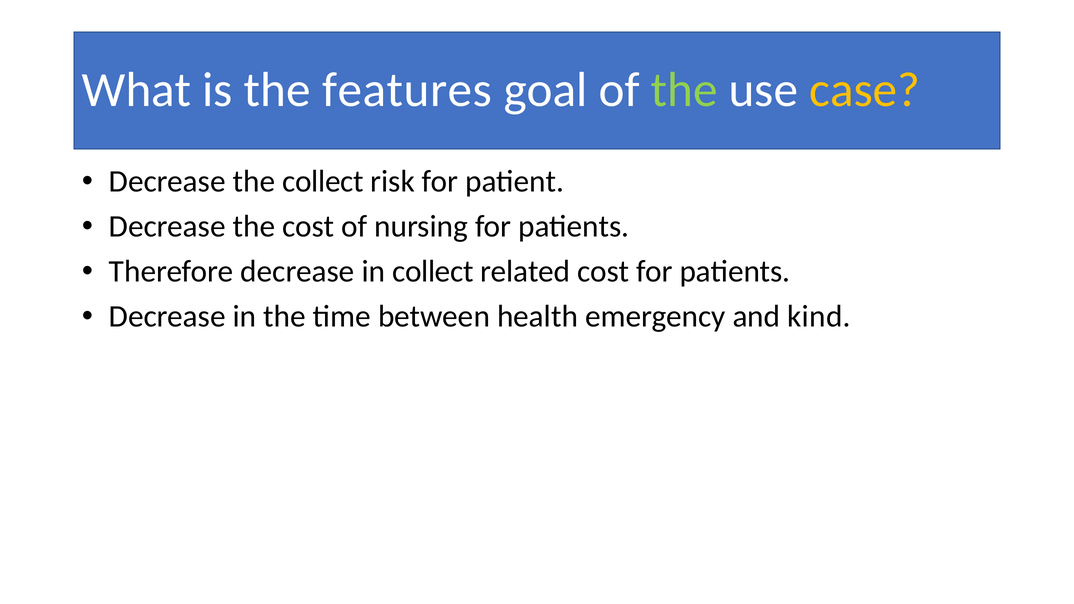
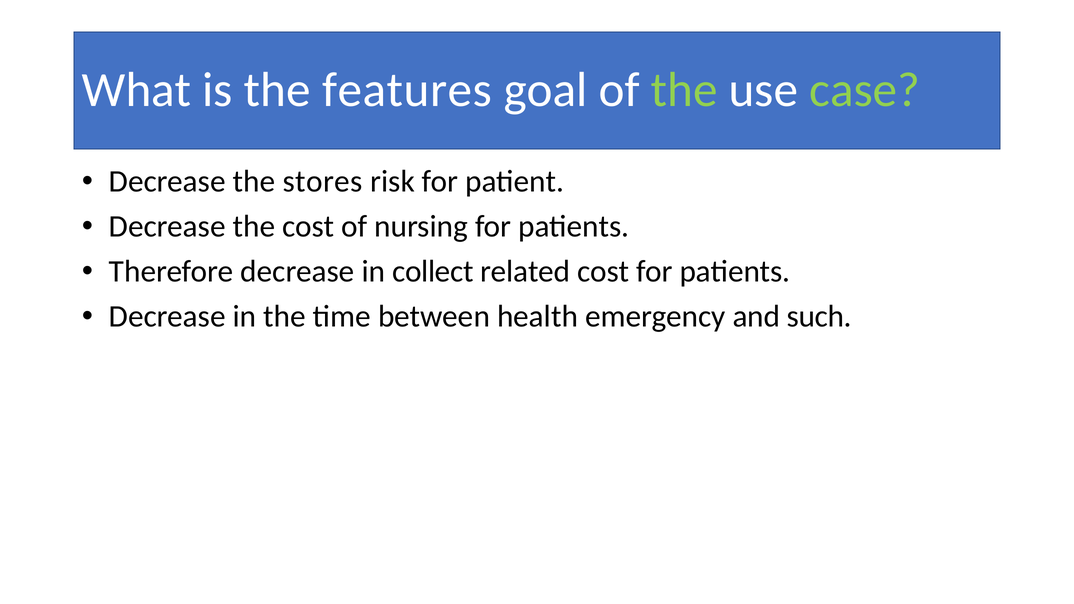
case colour: yellow -> light green (865, 90)
the collect: collect -> stores (323, 182)
kind: kind -> such (819, 317)
